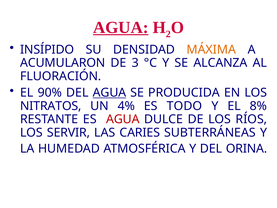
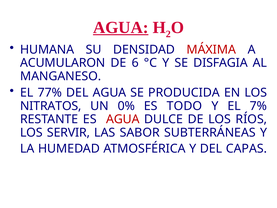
INSÍPIDO: INSÍPIDO -> HUMANA (47, 50)
MÁXIMA colour: orange -> red (211, 50)
3: 3 -> 6 (135, 63)
ALCANZA: ALCANZA -> DISFAGIA (221, 63)
FLUORACIÓN: FLUORACIÓN -> MANGANESO (61, 76)
90%: 90% -> 77% (50, 93)
AGUA underline: present -> none (109, 93)
4%: 4% -> 0% (126, 106)
8%: 8% -> 7% (258, 106)
CARIES: CARIES -> SABOR (140, 132)
ORINA: ORINA -> CAPAS (246, 148)
